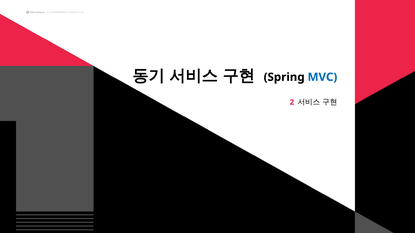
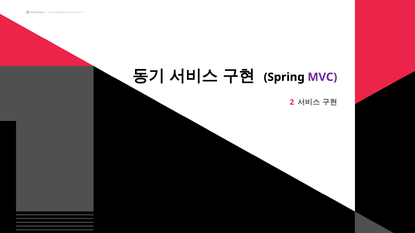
MVC colour: blue -> purple (322, 77)
